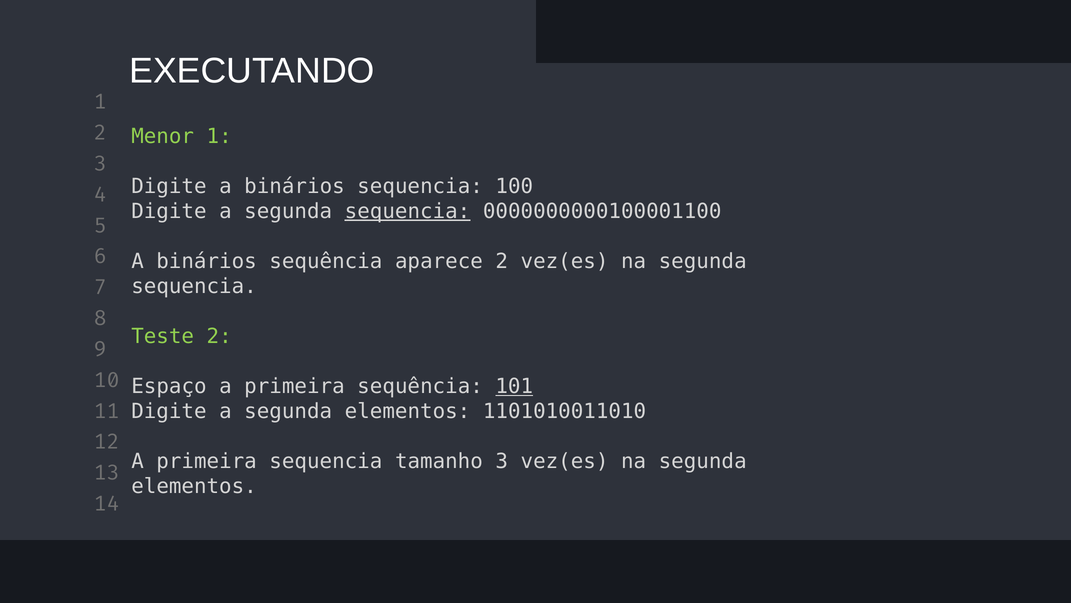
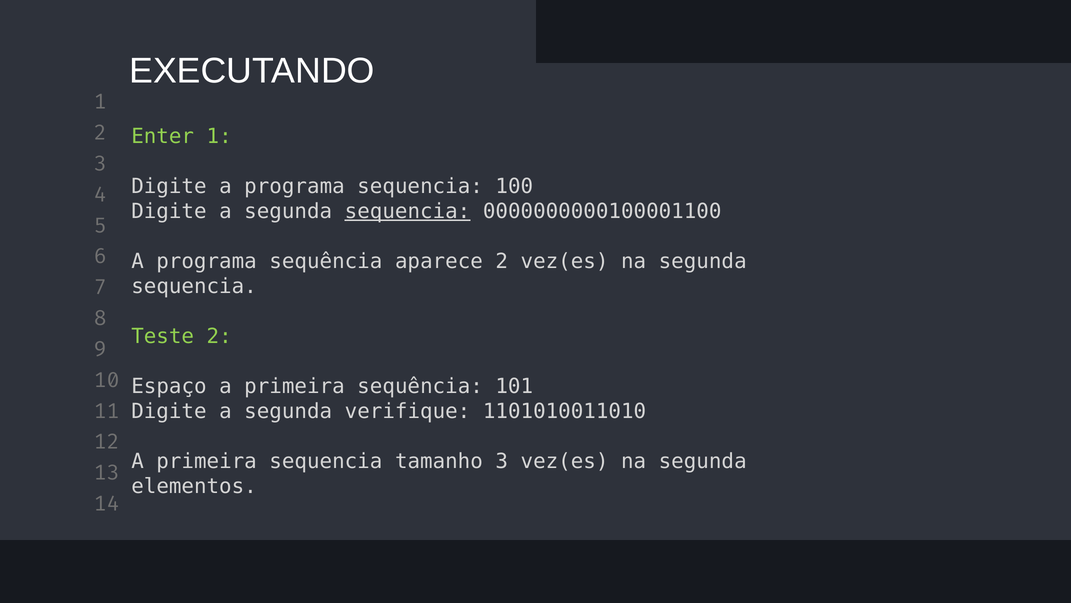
Menor: Menor -> Enter (163, 136)
Digite a binários: binários -> programa (294, 186)
binários: binários -> programa (207, 261)
101 underline: present -> none (514, 386)
a segunda elementos: elementos -> verifique (408, 411)
